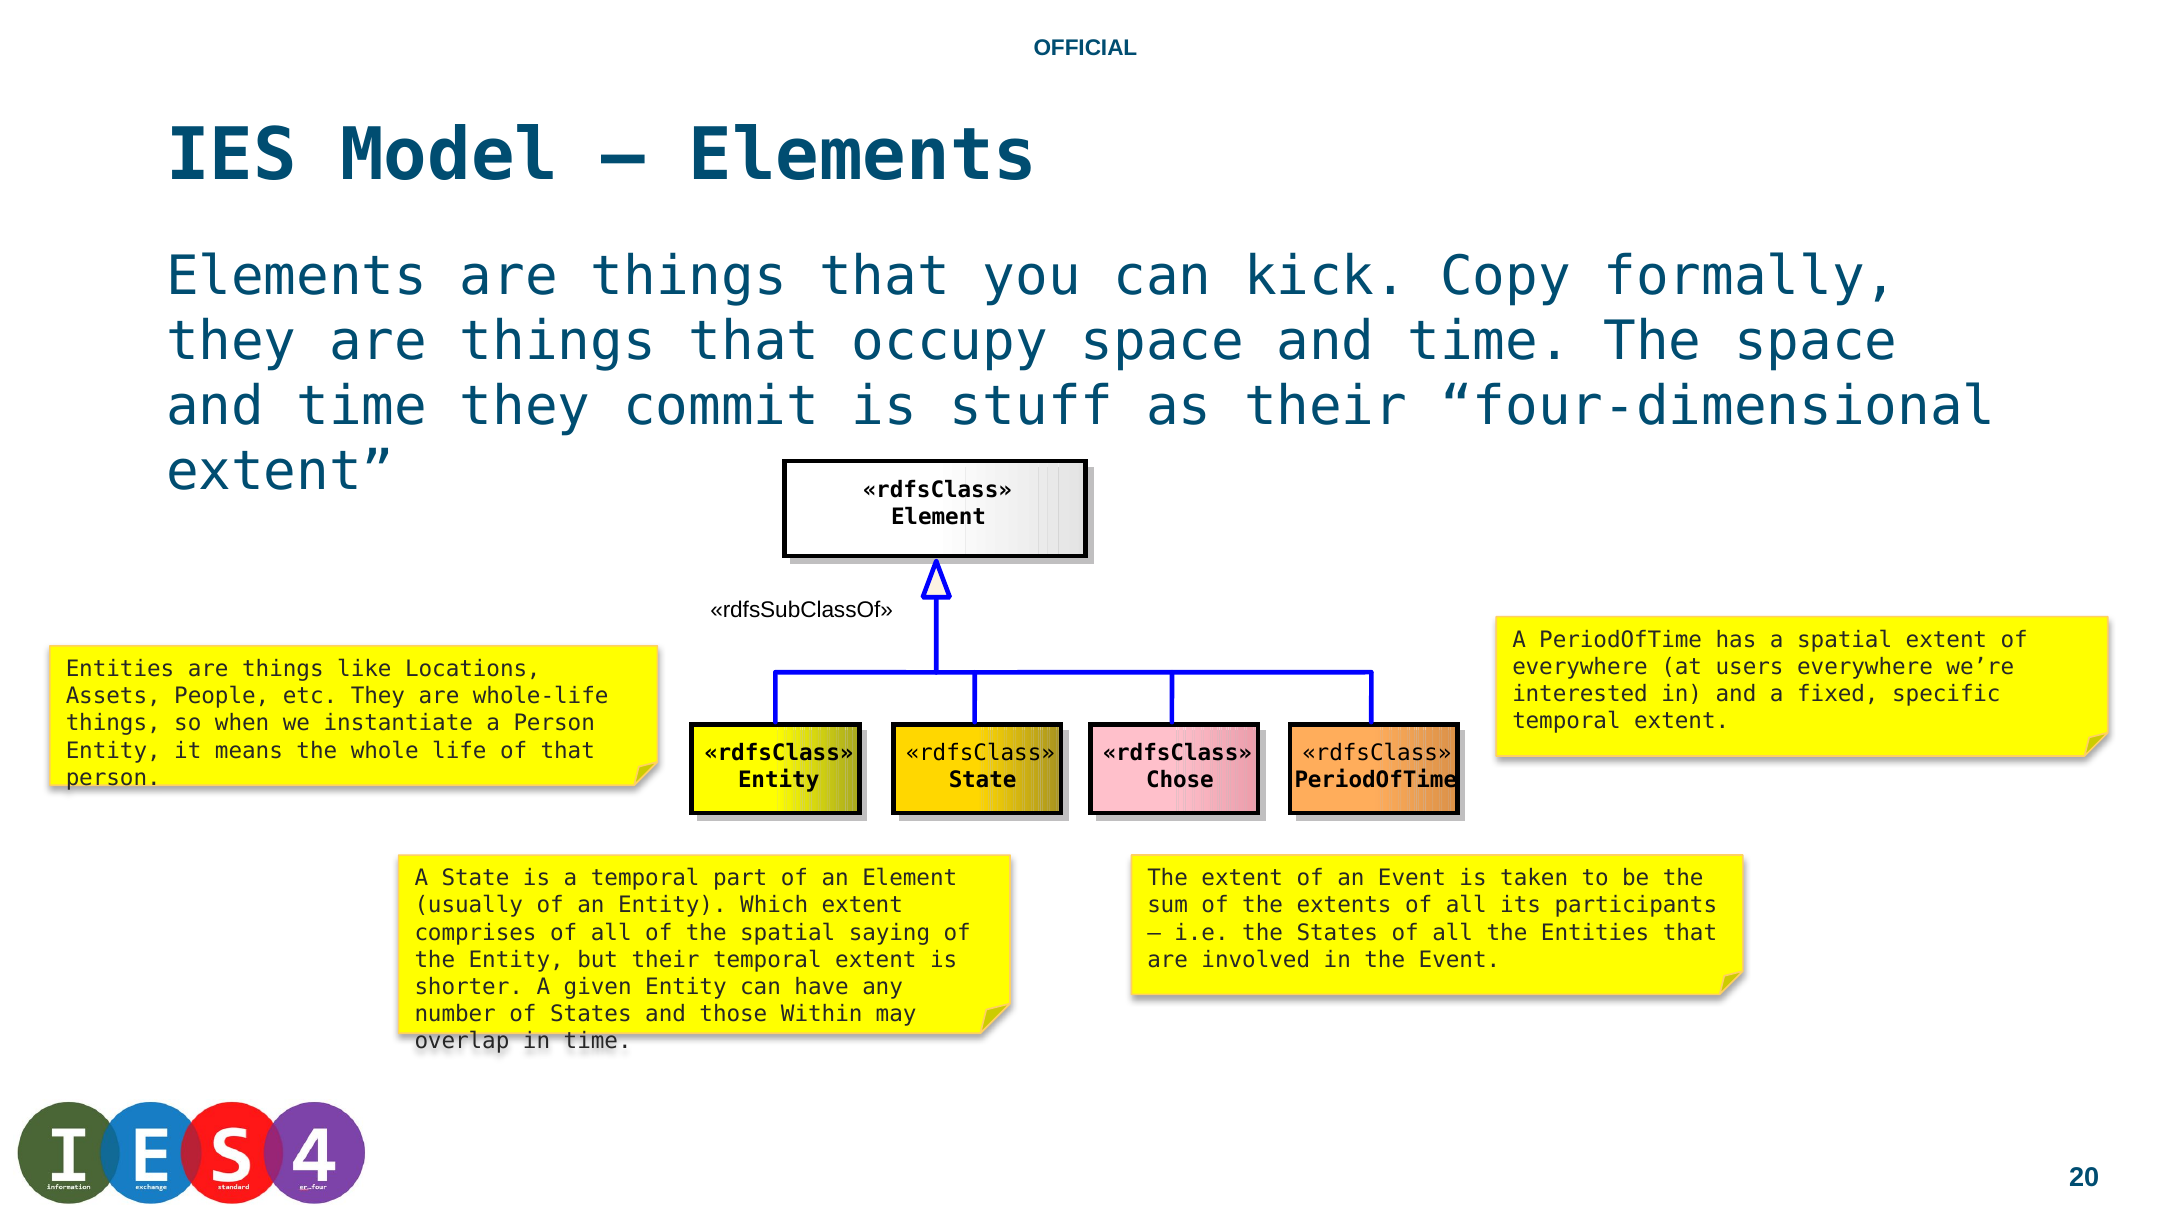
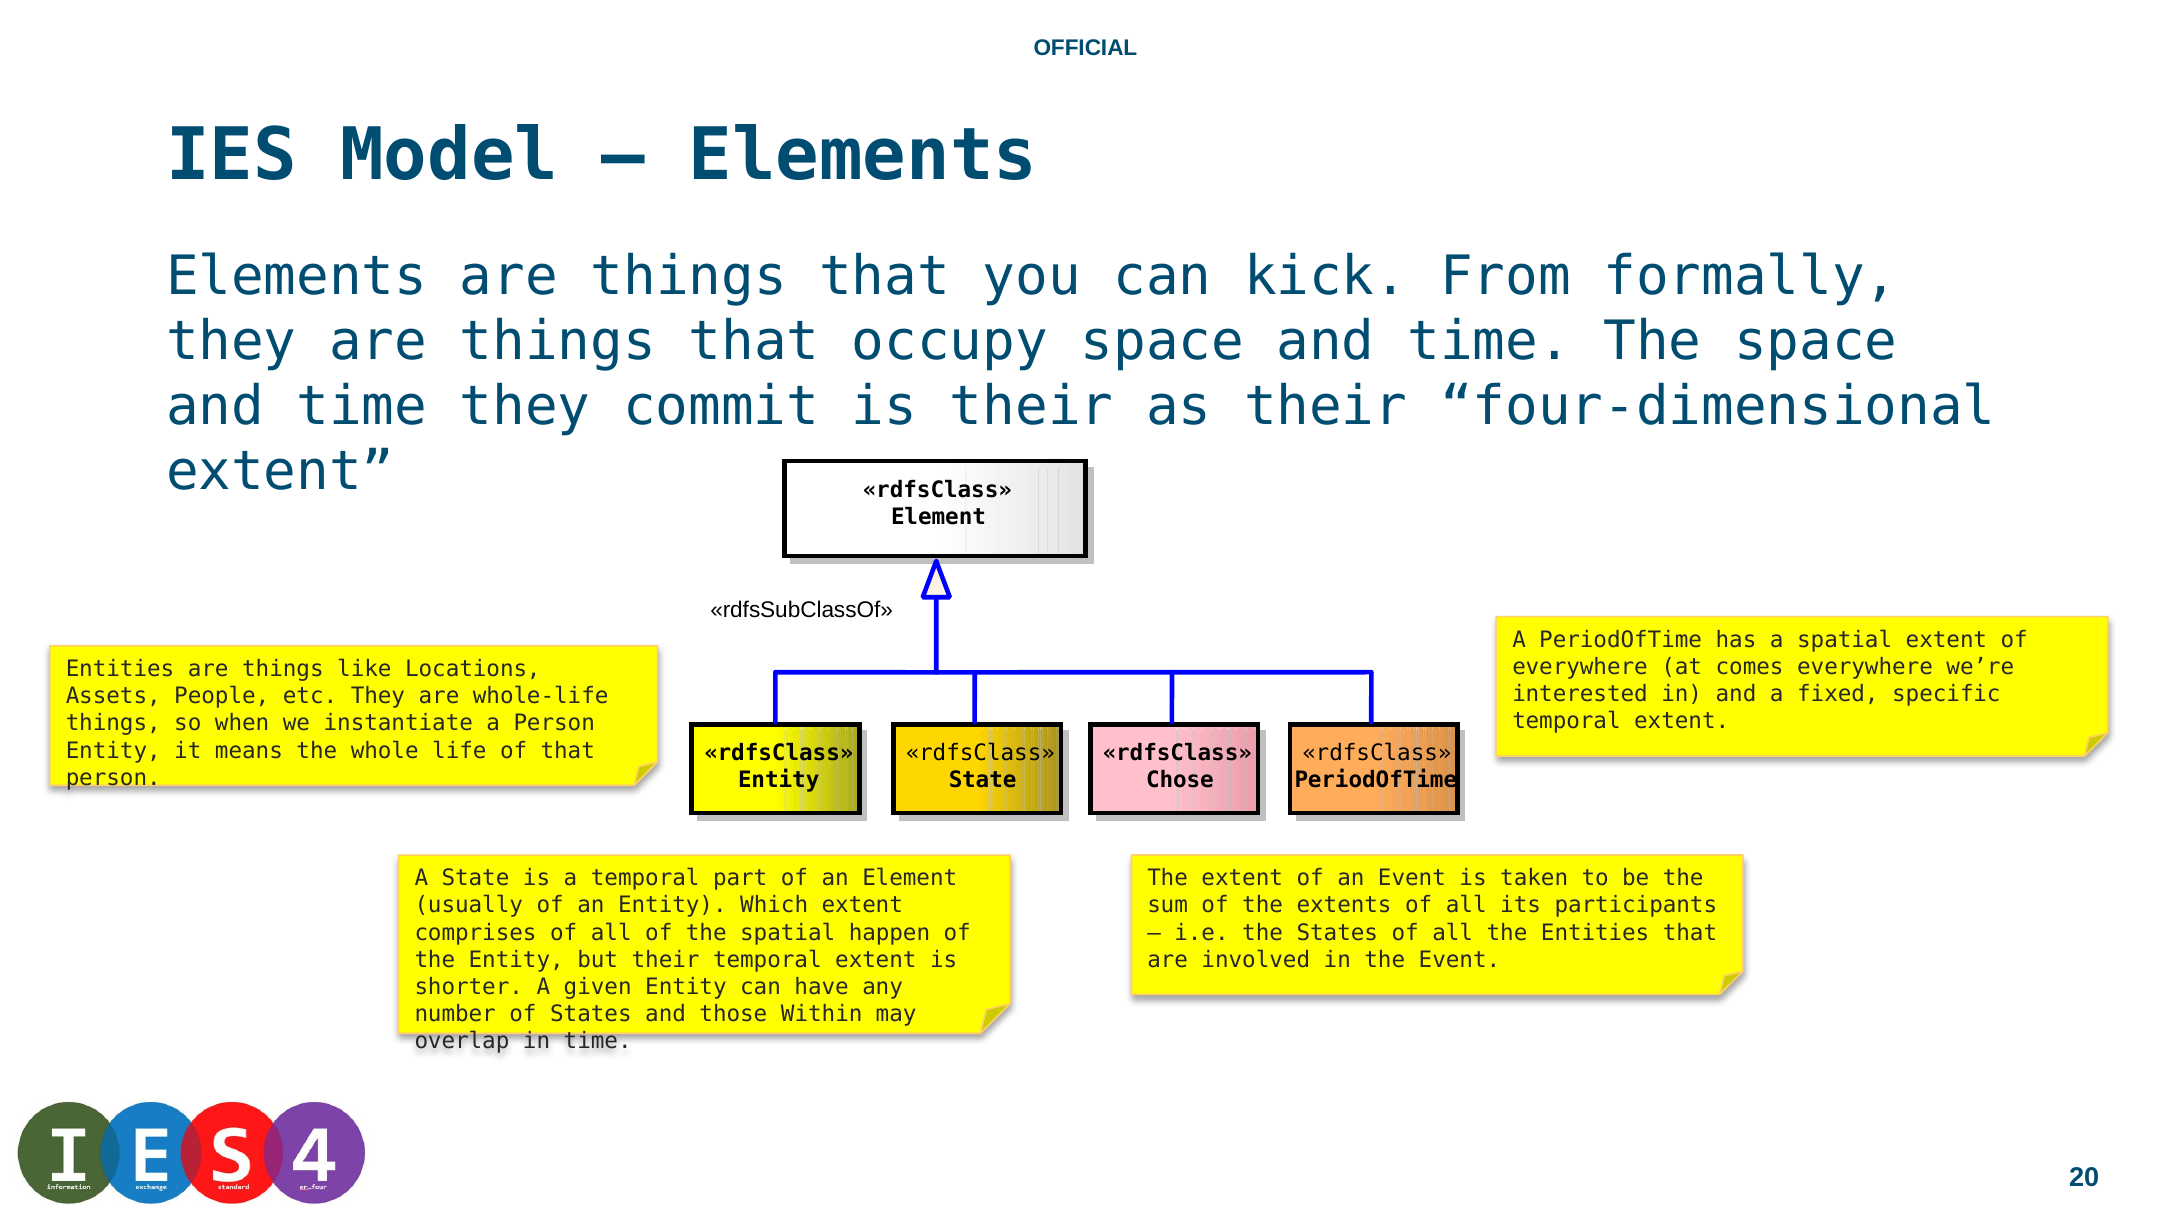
Copy: Copy -> From (1505, 276)
is stuff: stuff -> their (1032, 406)
users: users -> comes (1750, 667)
saying: saying -> happen (889, 933)
